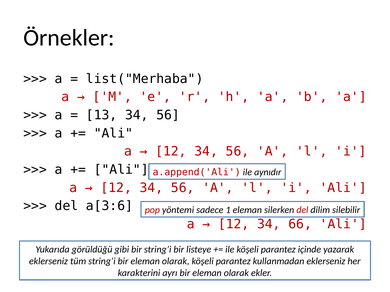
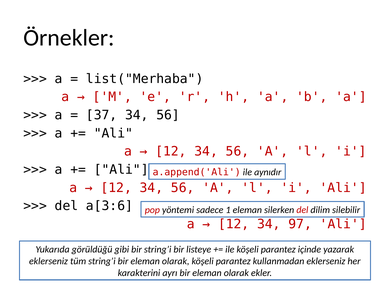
13: 13 -> 37 (102, 115)
66: 66 -> 97 (300, 224)
